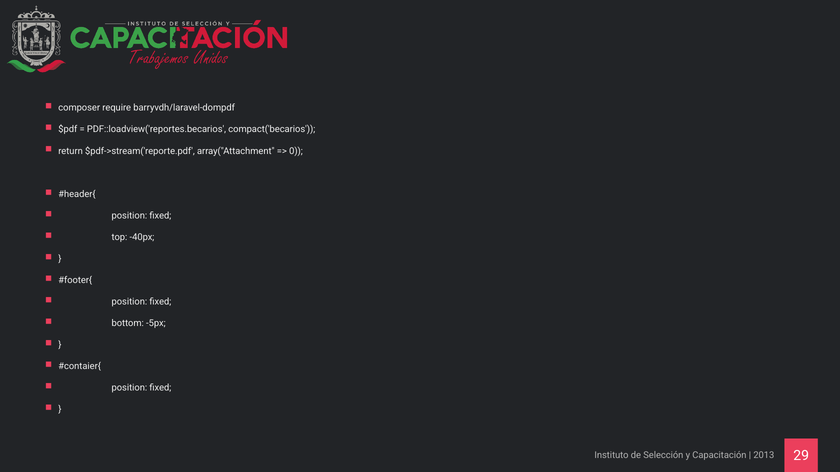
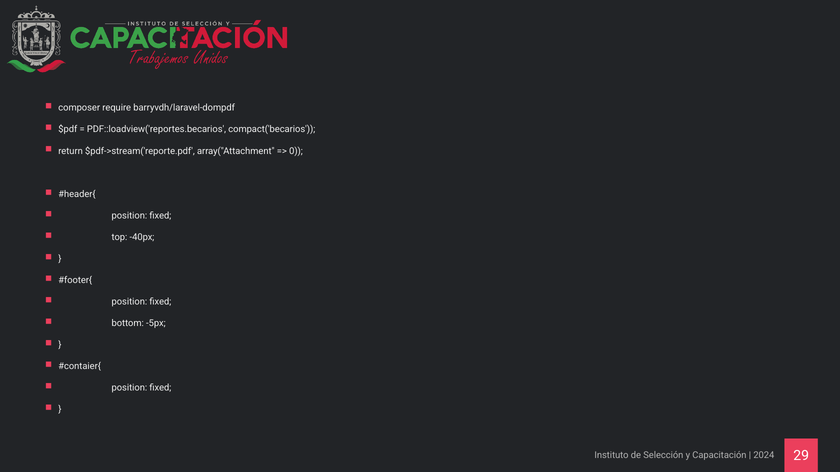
2013: 2013 -> 2024 (764, 456)
